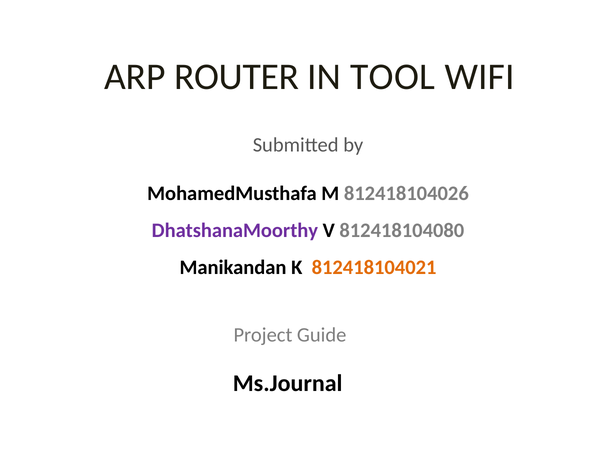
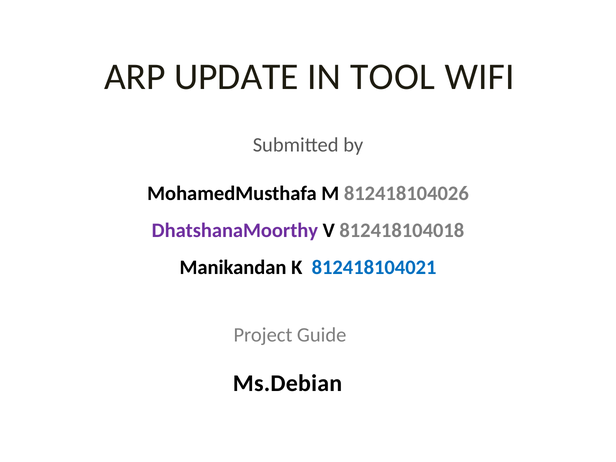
ROUTER: ROUTER -> UPDATE (236, 77)
812418104080: 812418104080 -> 812418104018 (402, 230)
812418104021 colour: orange -> blue (374, 267)
Ms.Journal: Ms.Journal -> Ms.Debian (288, 384)
